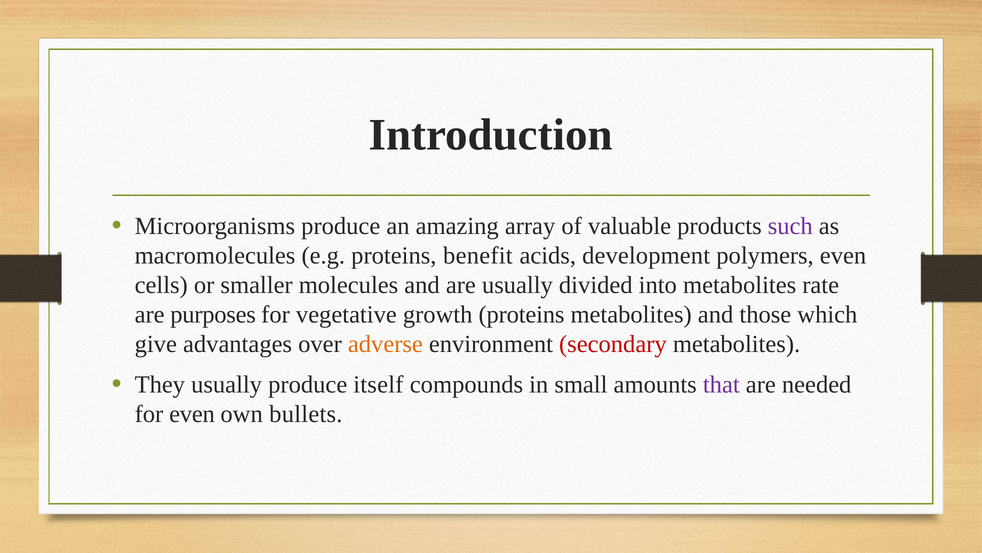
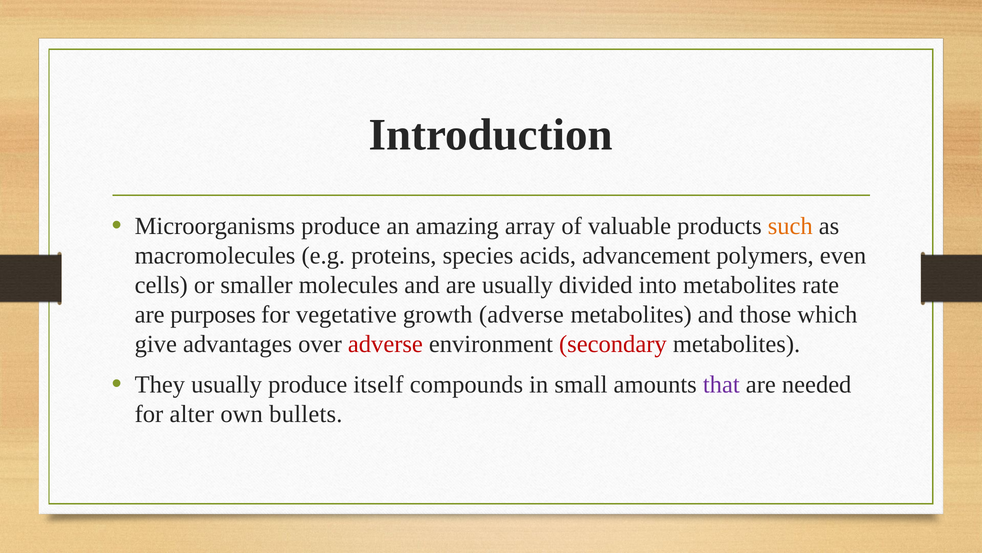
such colour: purple -> orange (790, 226)
benefit: benefit -> species (478, 256)
development: development -> advancement (646, 256)
growth proteins: proteins -> adverse (521, 314)
adverse colour: orange -> red (385, 344)
for even: even -> alter (192, 414)
